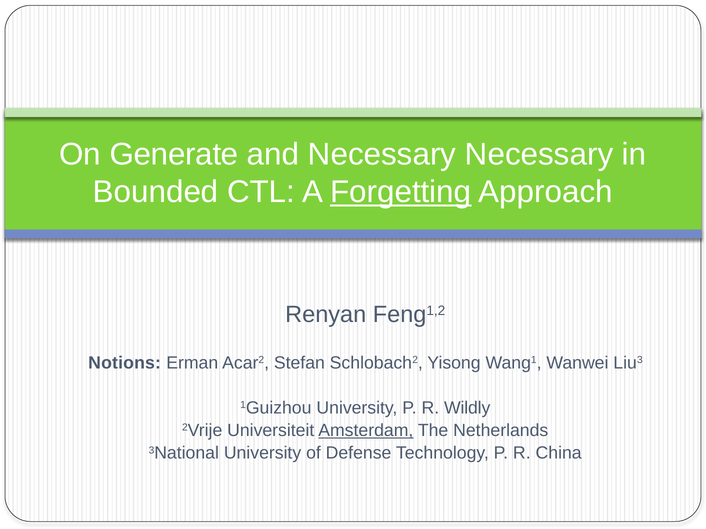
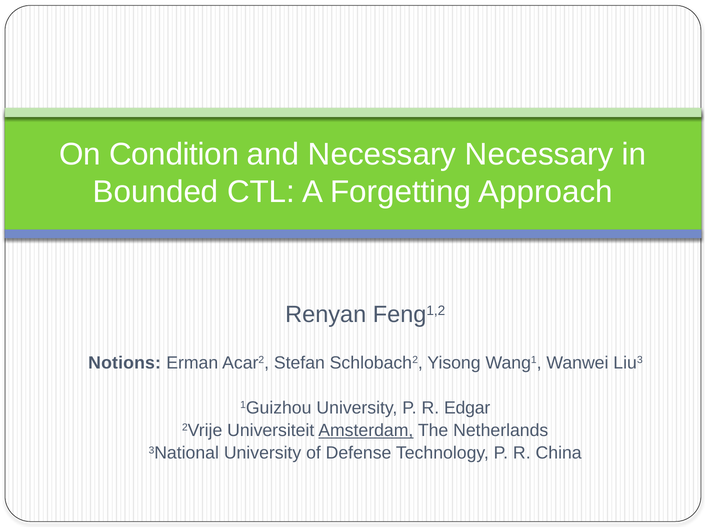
Generate: Generate -> Condition (174, 155)
Forgetting underline: present -> none (401, 192)
Wildly: Wildly -> Edgar (467, 408)
